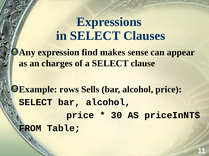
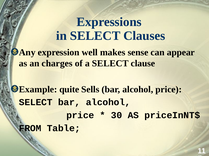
find: find -> well (90, 53)
rows: rows -> quite (69, 90)
